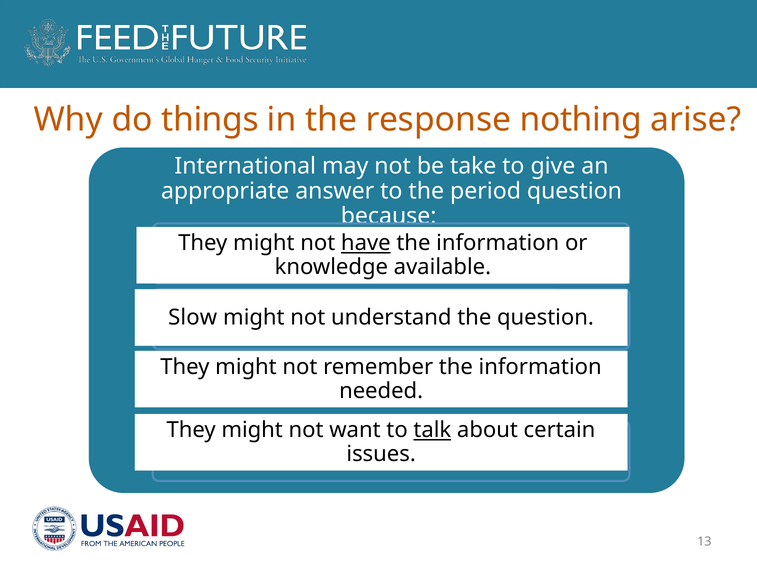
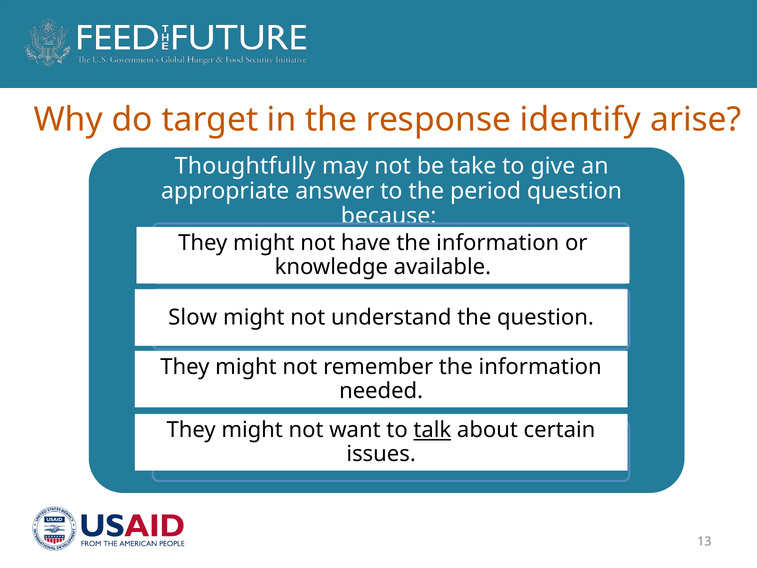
things: things -> target (210, 120)
nothing: nothing -> identify (580, 120)
International: International -> Thoughtfully (245, 166)
have underline: present -> none (366, 243)
